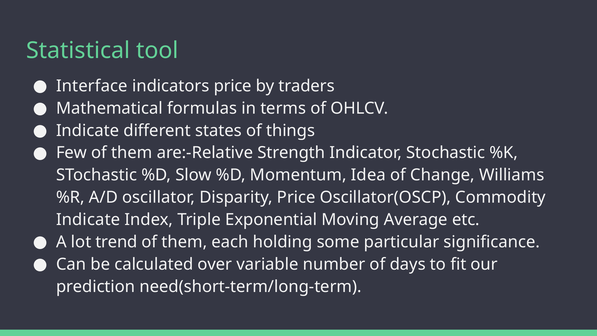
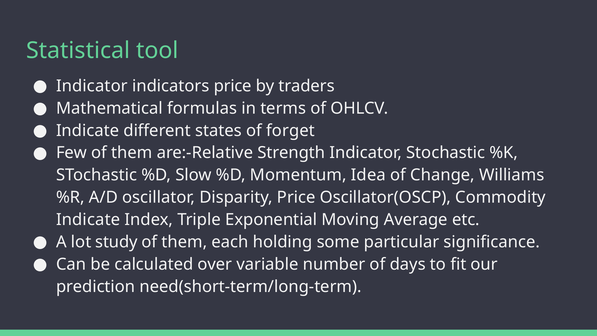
Interface: Interface -> Indicator (92, 86)
things: things -> forget (290, 130)
trend: trend -> study (116, 242)
